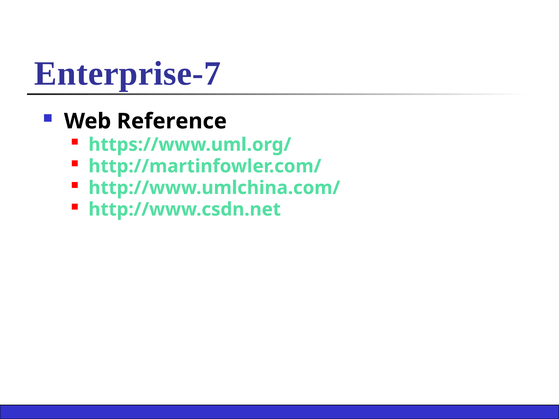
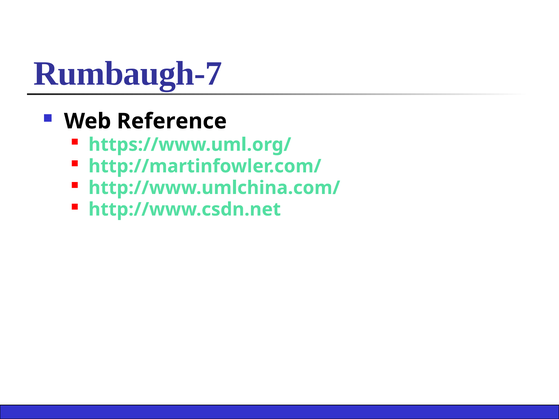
Enterprise-7: Enterprise-7 -> Rumbaugh-7 (128, 74)
